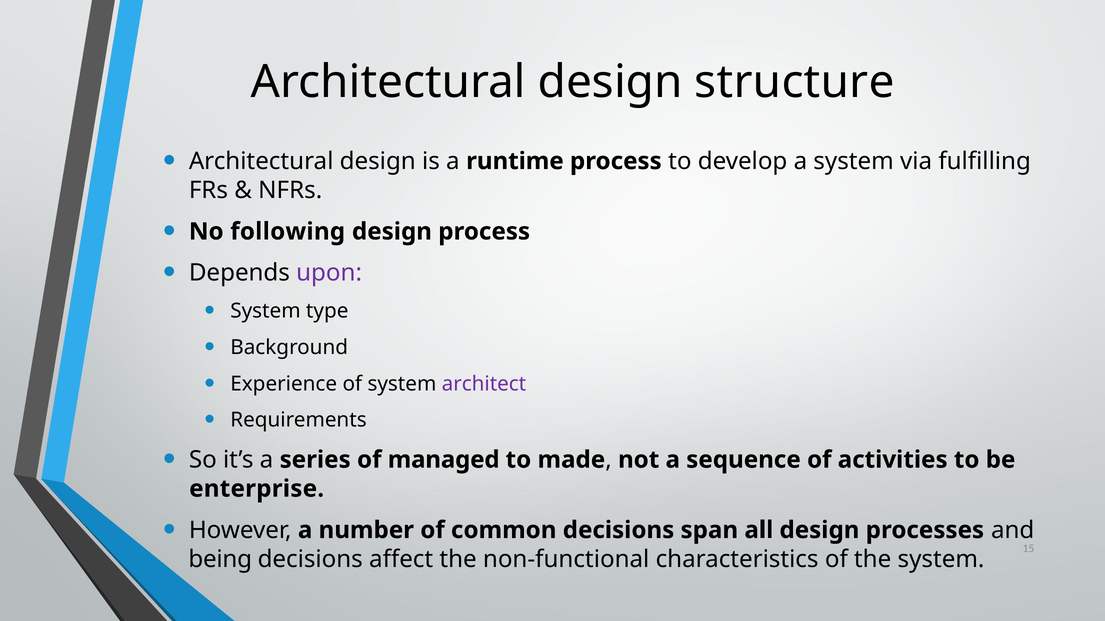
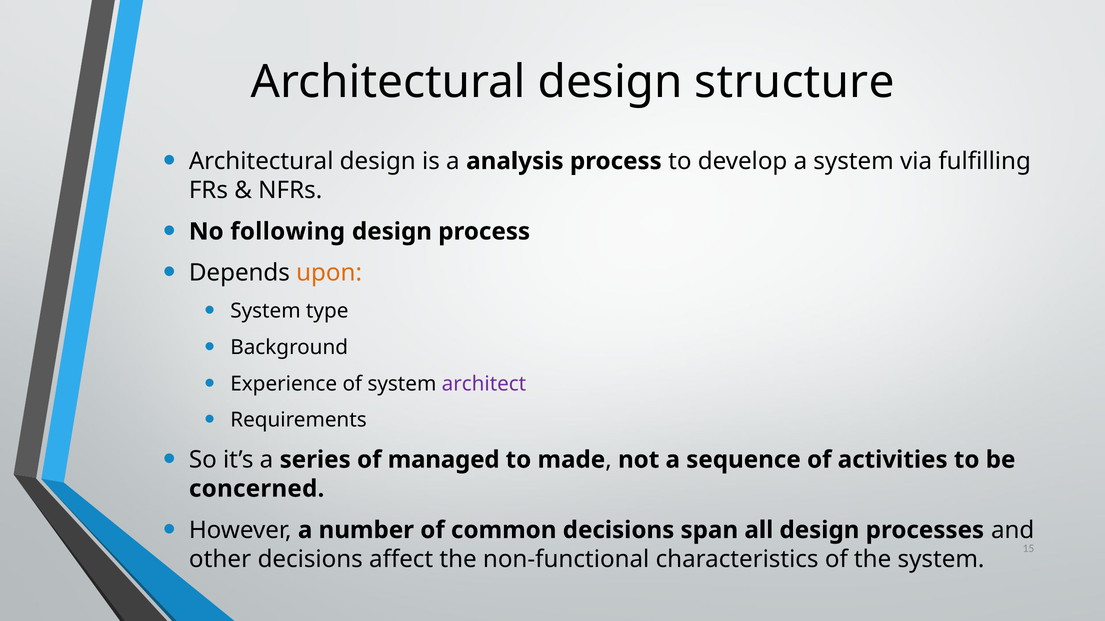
runtime: runtime -> analysis (515, 161)
upon colour: purple -> orange (329, 273)
enterprise: enterprise -> concerned (257, 489)
being: being -> other (220, 560)
